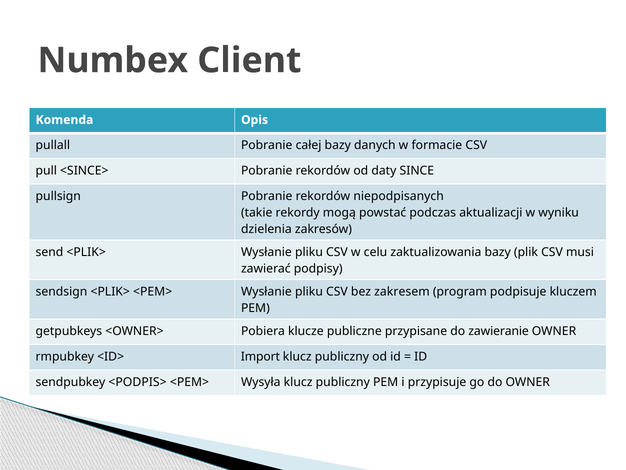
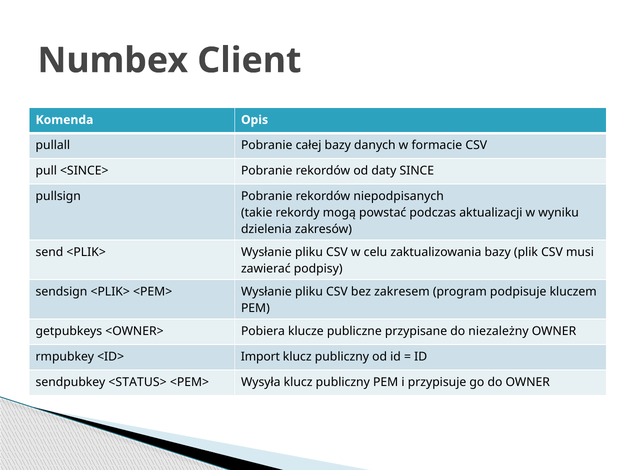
zawieranie: zawieranie -> niezależny (498, 331)
<PODPIS>: <PODPIS> -> <STATUS> (138, 382)
